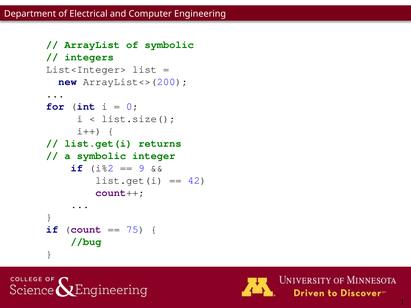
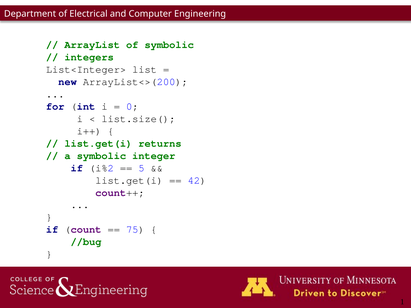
9: 9 -> 5 (141, 168)
